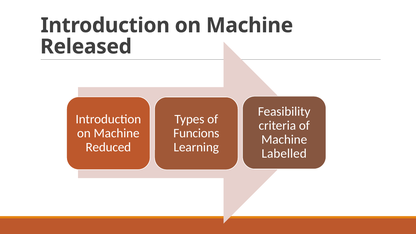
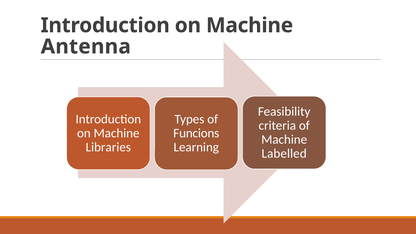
Released: Released -> Antenna (86, 47)
Reduced: Reduced -> Libraries (108, 147)
